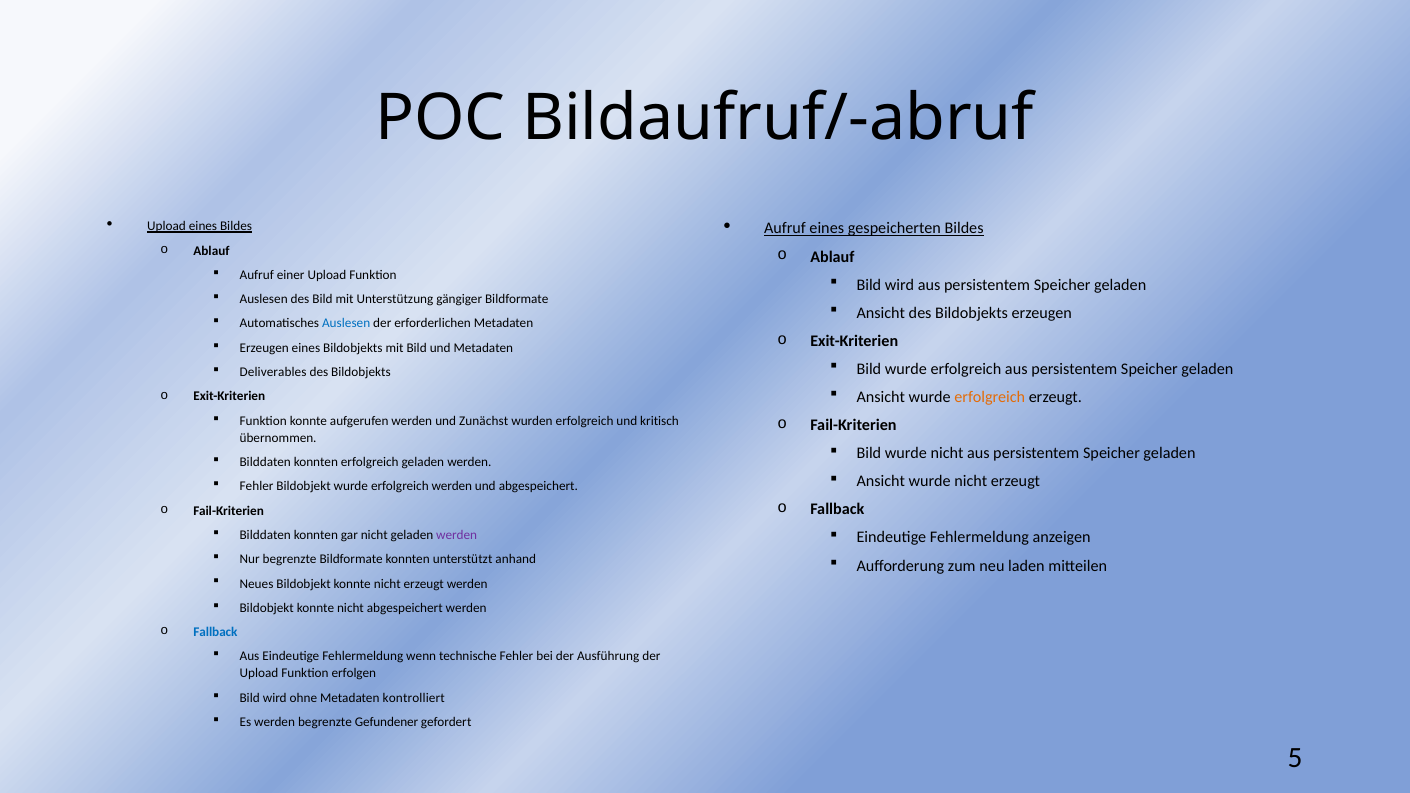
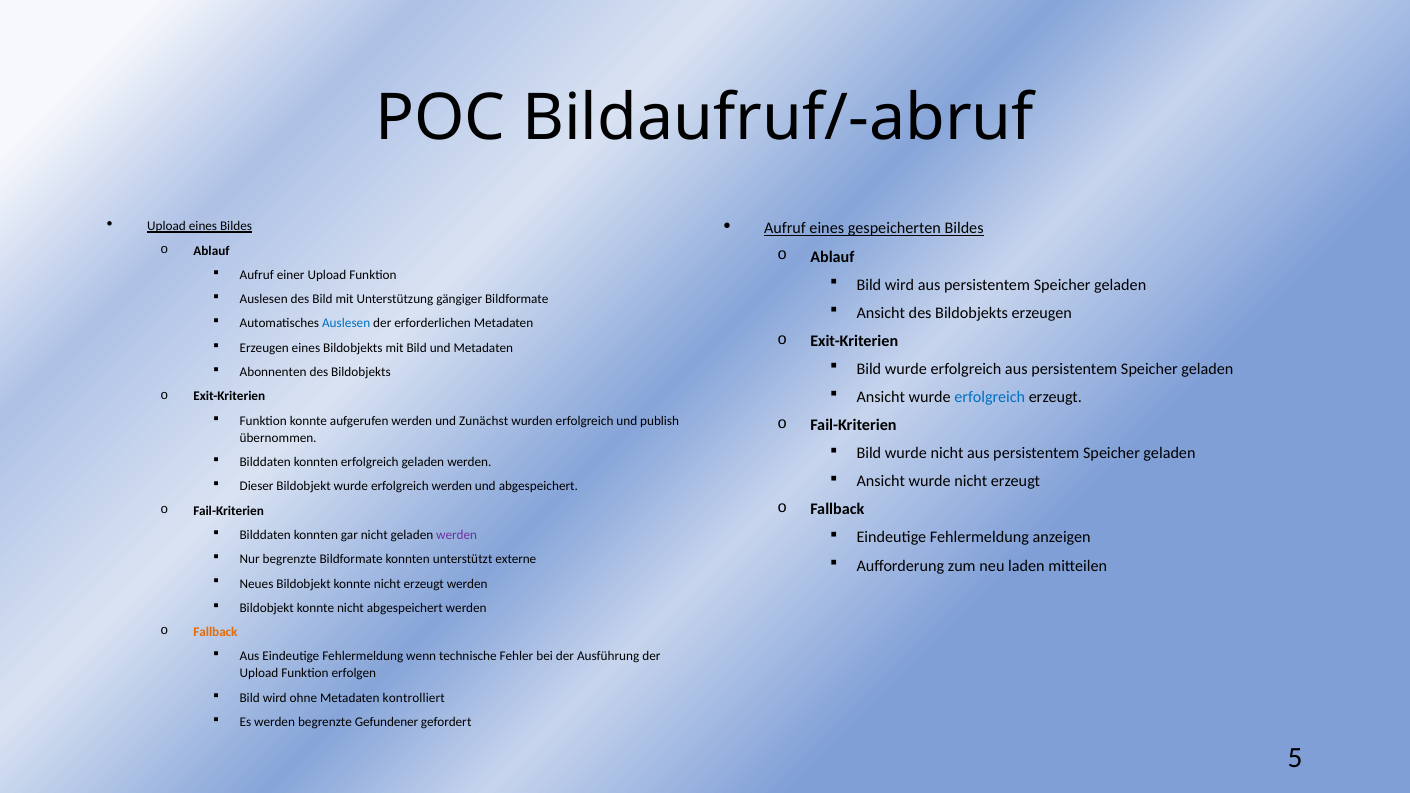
Deliverables: Deliverables -> Abonnenten (273, 372)
erfolgreich colour: orange -> blue (990, 397)
kritisch: kritisch -> publish (660, 421)
Fehler: Fehler -> Dieser (257, 486)
anhand: anhand -> externe (516, 559)
Fallback colour: blue -> orange (215, 632)
